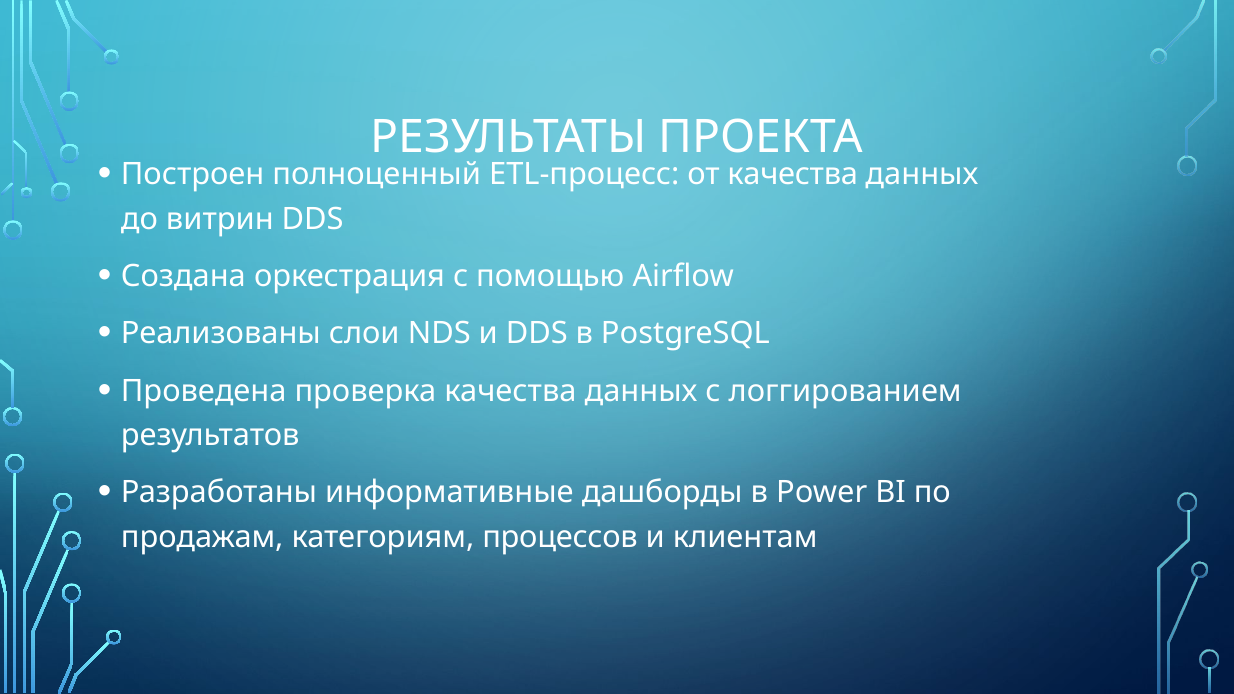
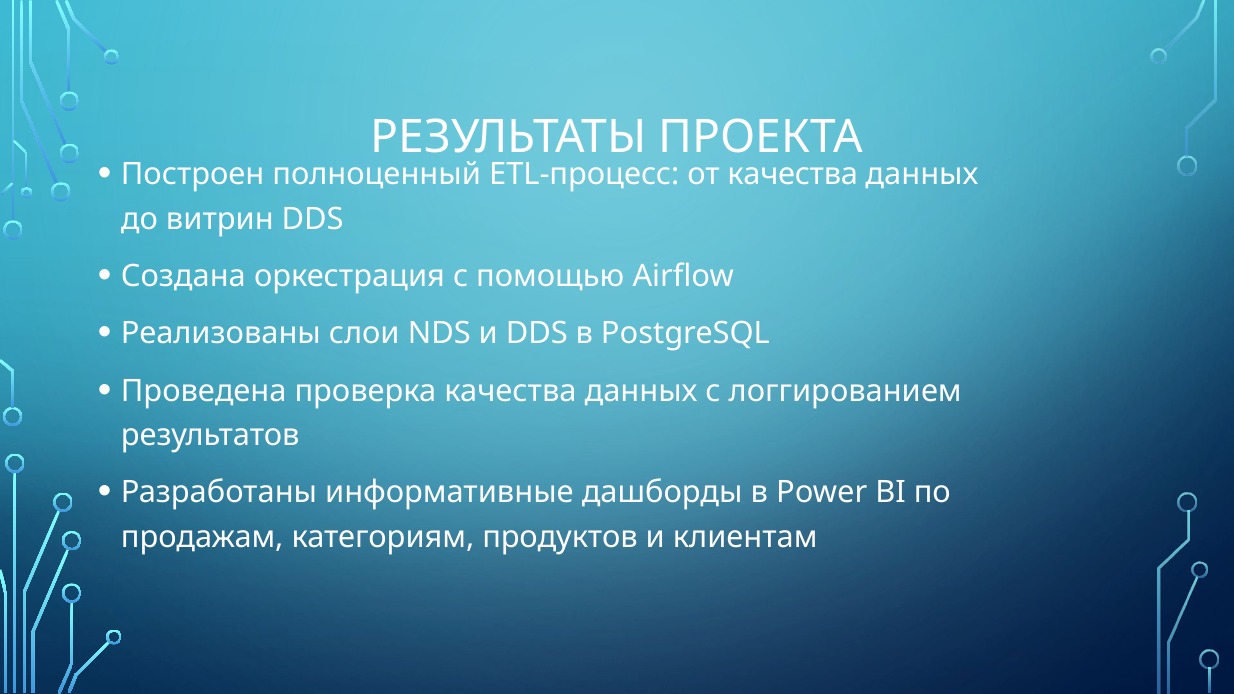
процессов: процессов -> продуктов (560, 537)
